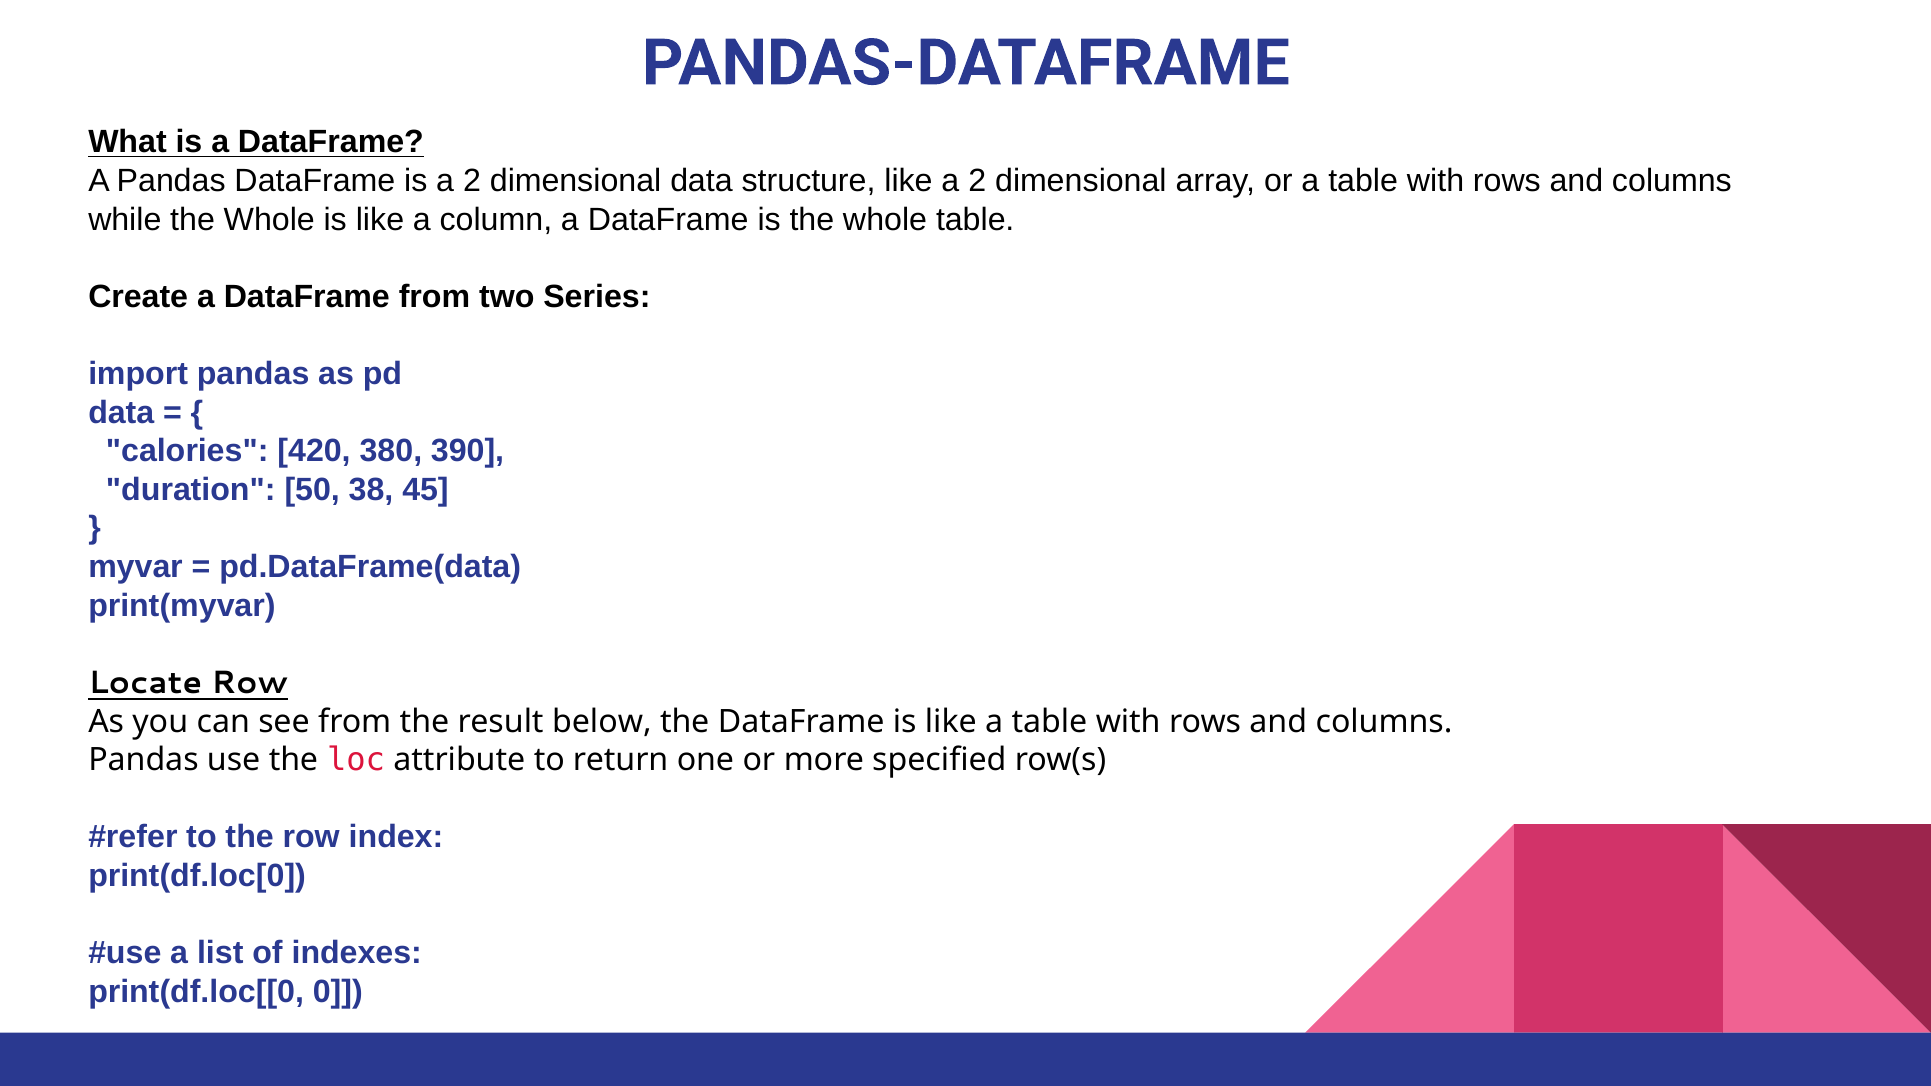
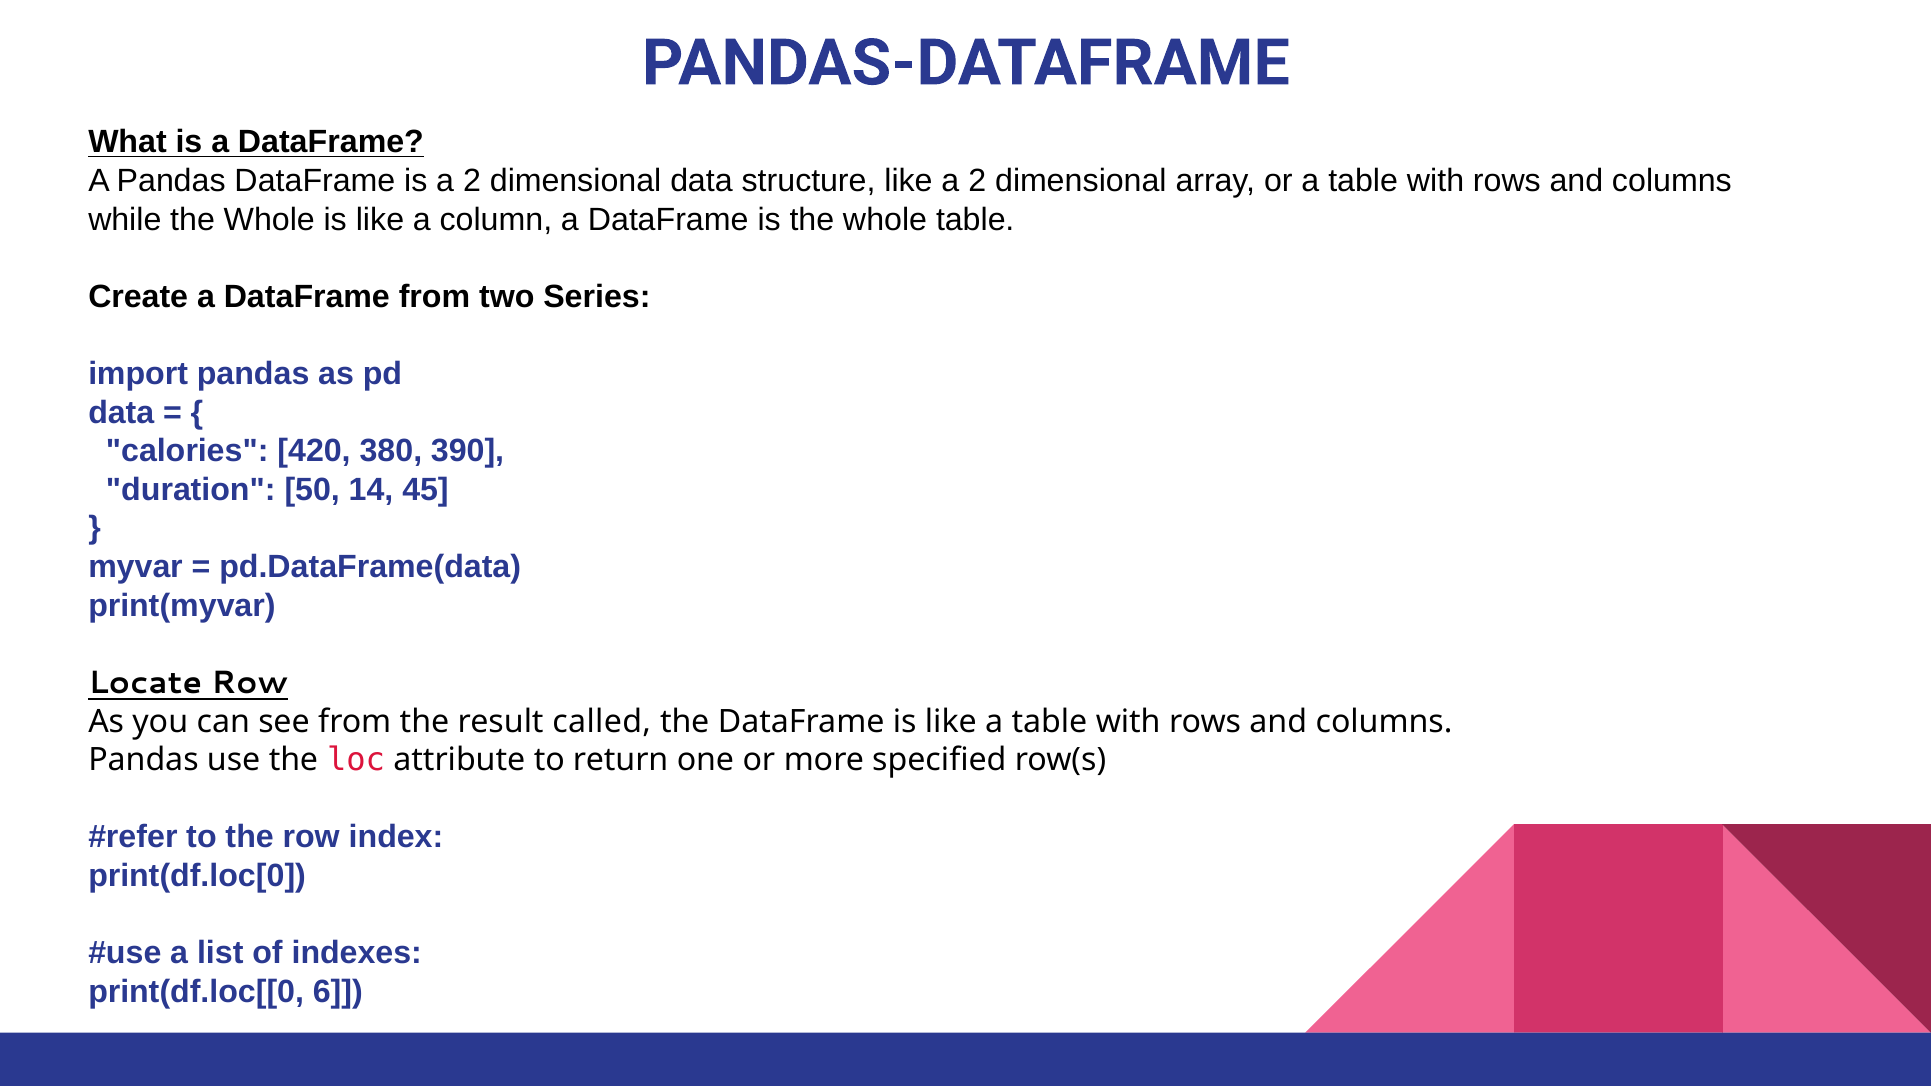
38: 38 -> 14 (371, 490)
below: below -> called (602, 722)
0: 0 -> 6 (338, 992)
